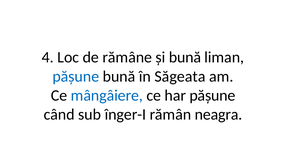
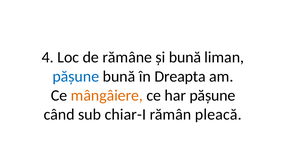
Săgeata: Săgeata -> Dreapta (180, 76)
mângâiere colour: blue -> orange (107, 95)
înger-I: înger-I -> chiar-I (125, 114)
neagra: neagra -> pleacă (218, 114)
